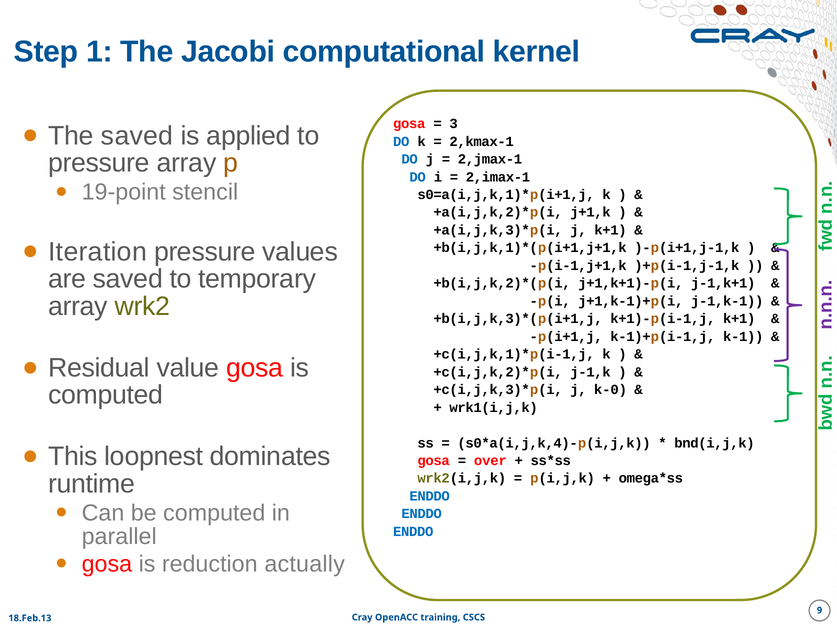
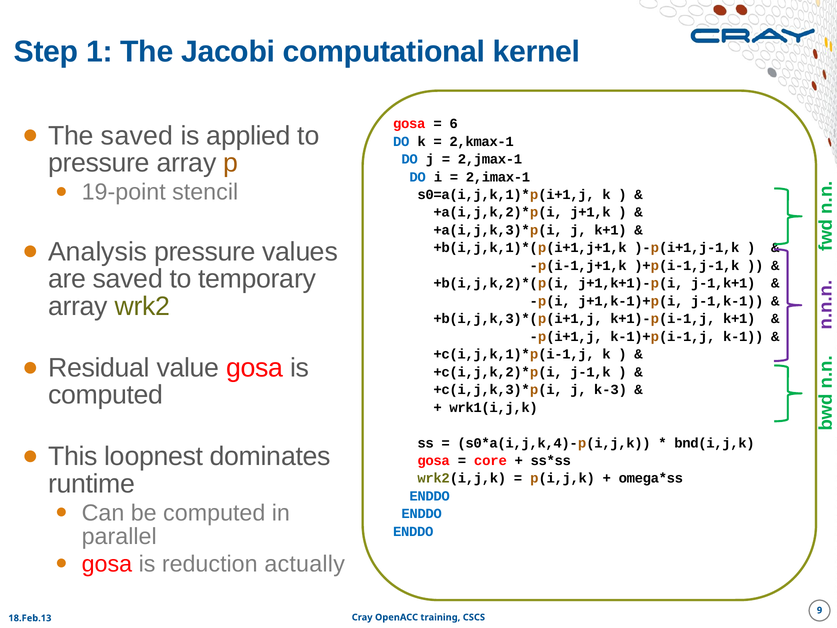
3: 3 -> 6 (454, 124)
Iteration: Iteration -> Analysis (98, 252)
k-0: k-0 -> k-3 (611, 390)
over: over -> core (490, 460)
